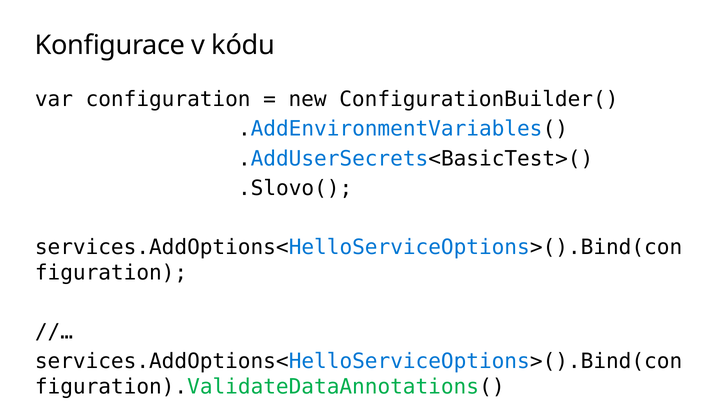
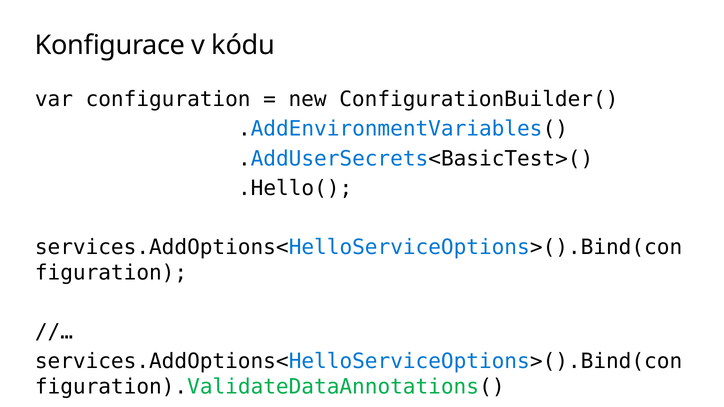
.Slovo(: .Slovo( -> .Hello( (295, 188)
